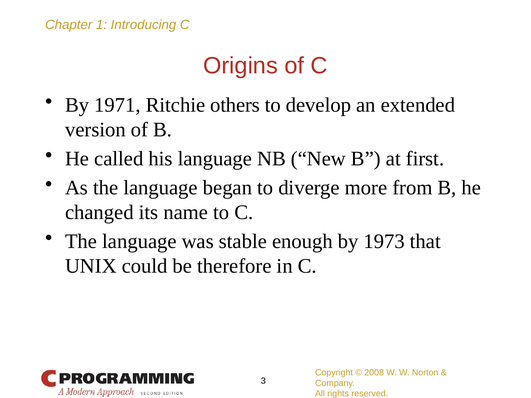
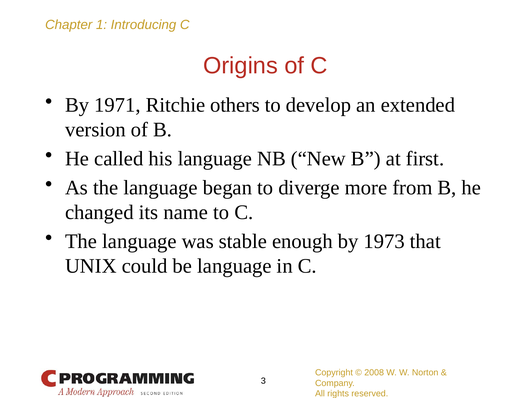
be therefore: therefore -> language (234, 266)
